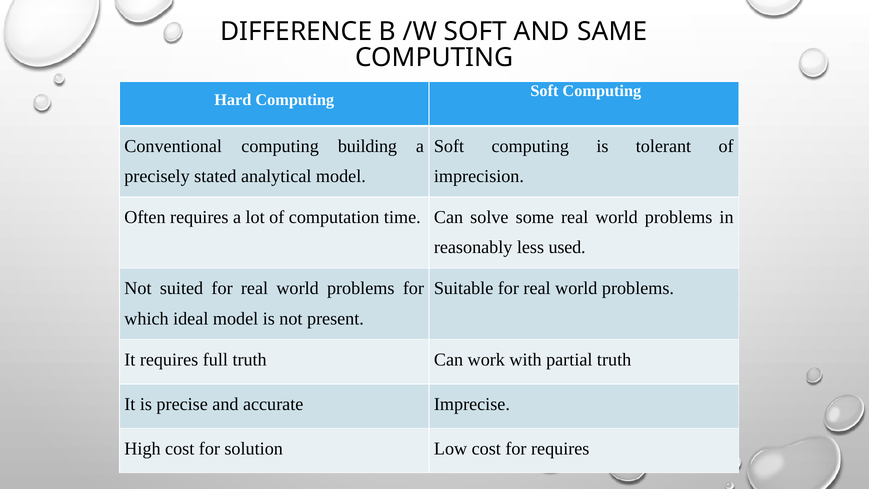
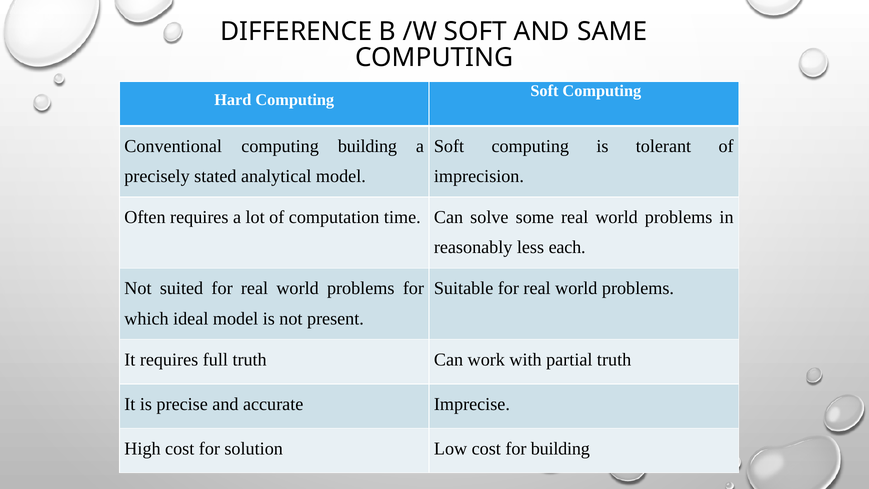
used: used -> each (567, 247)
for requires: requires -> building (560, 448)
